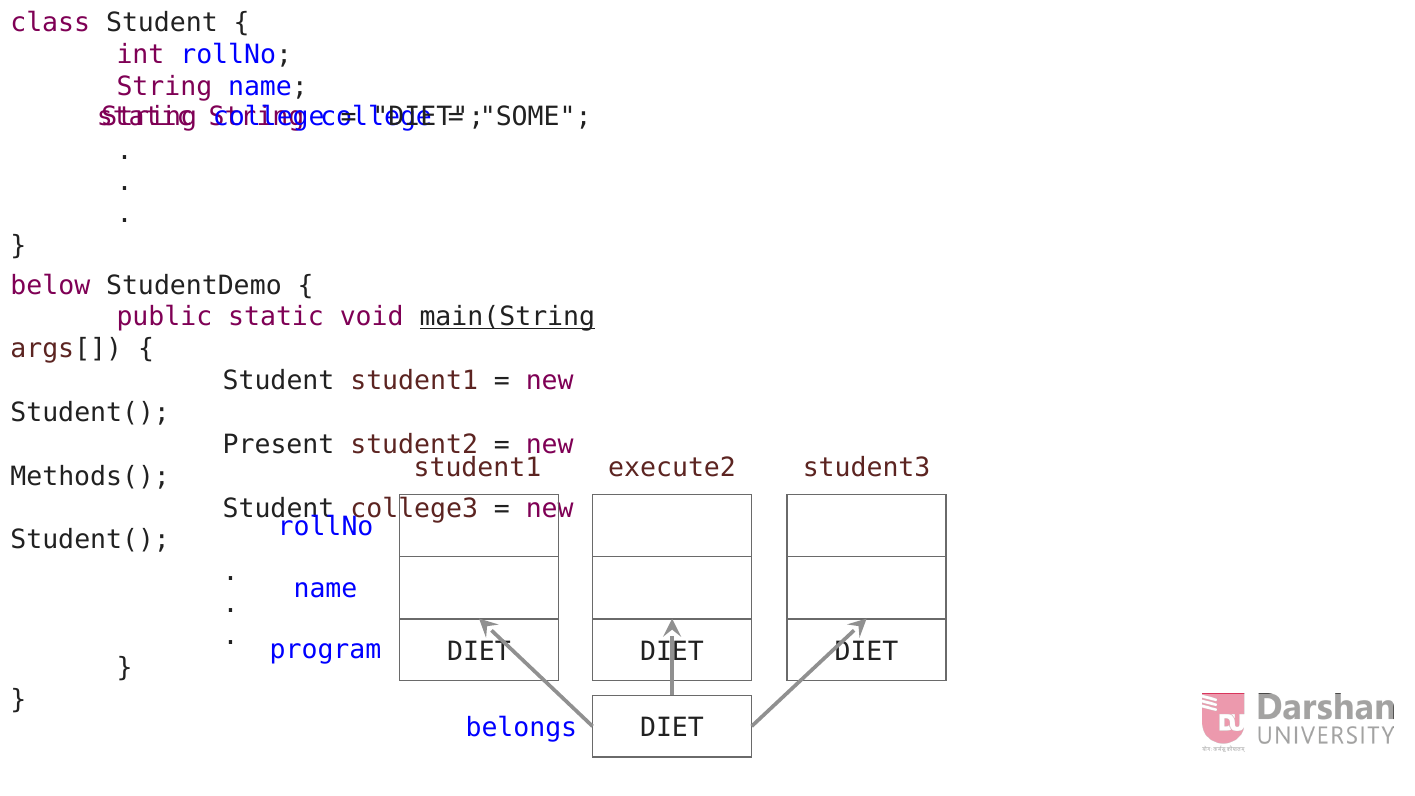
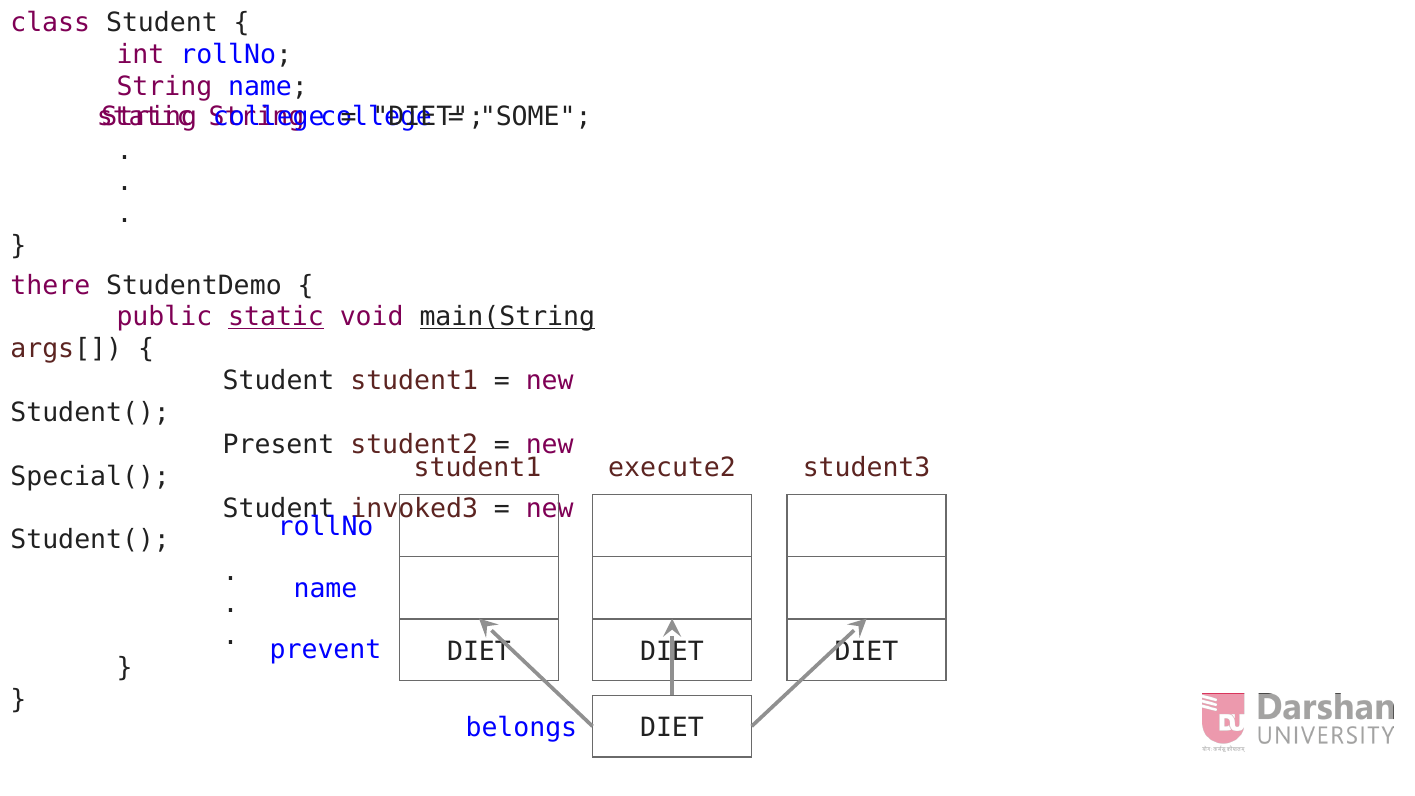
below: below -> there (50, 285)
static underline: none -> present (276, 317)
Methods(: Methods( -> Special( (90, 476)
college3: college3 -> invoked3 (414, 508)
program: program -> prevent (326, 649)
